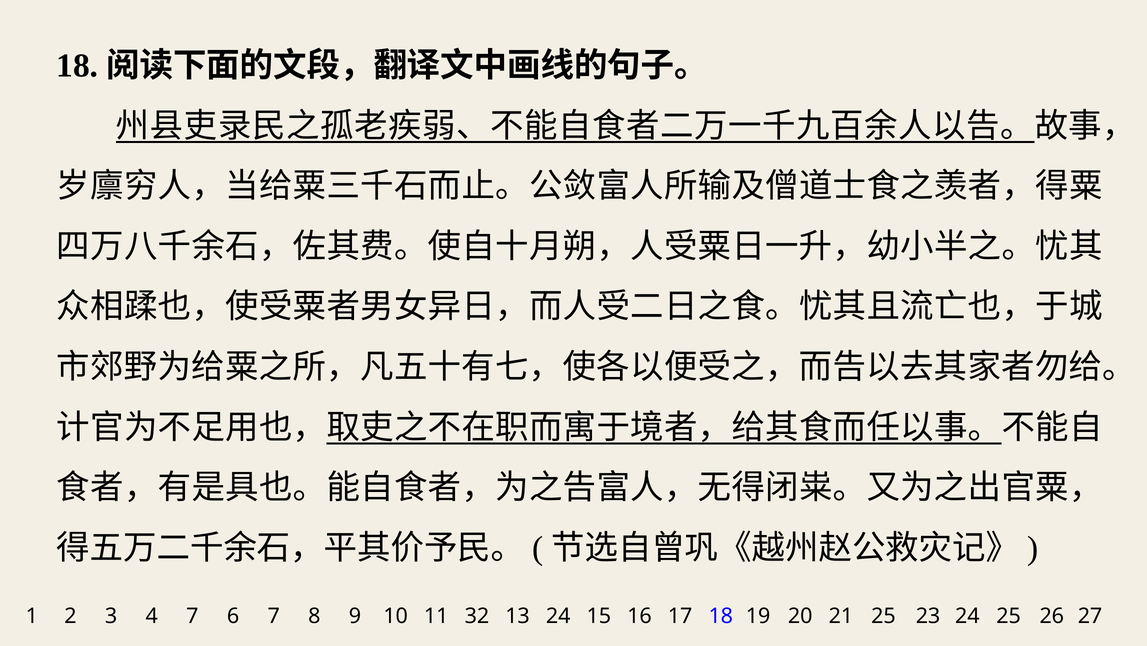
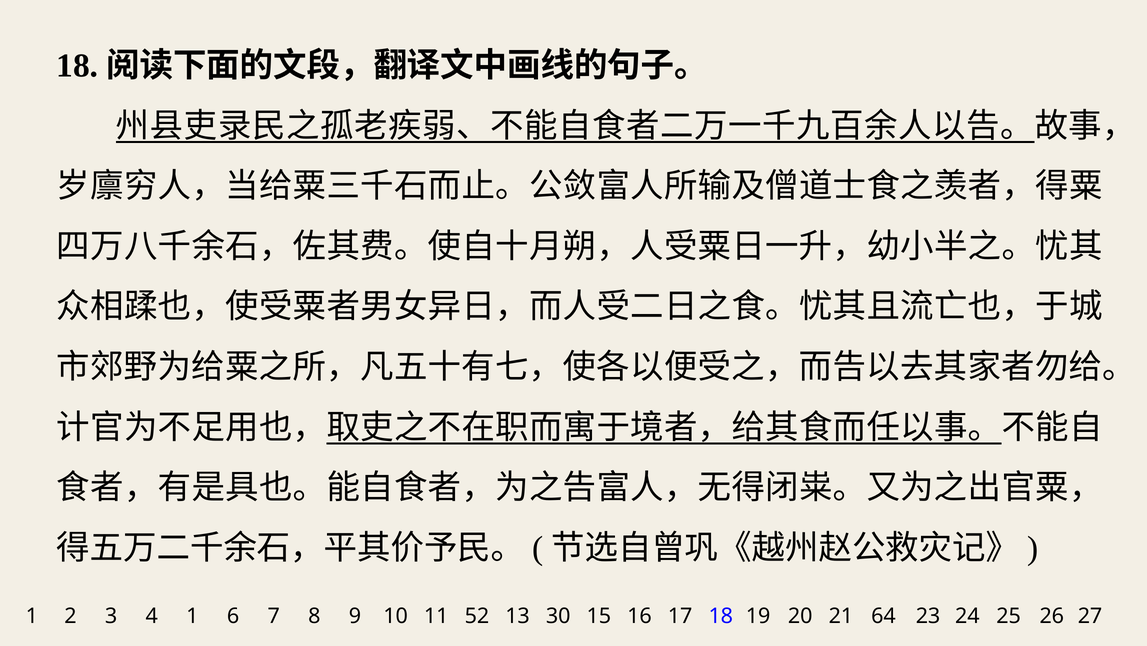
4 7: 7 -> 1 (192, 616)
32: 32 -> 52 (477, 616)
13 24: 24 -> 30 (558, 616)
21 25: 25 -> 64 (884, 616)
